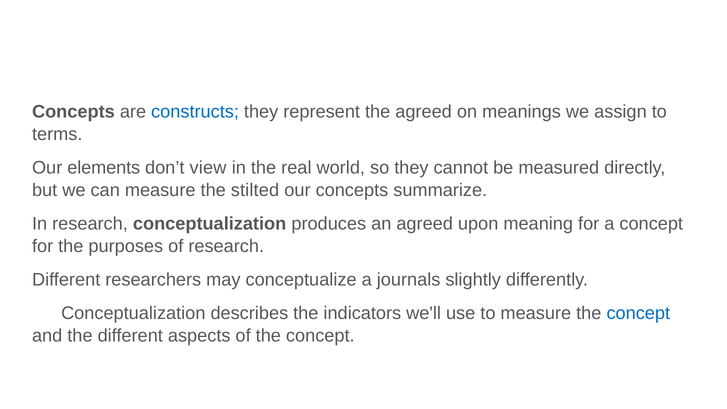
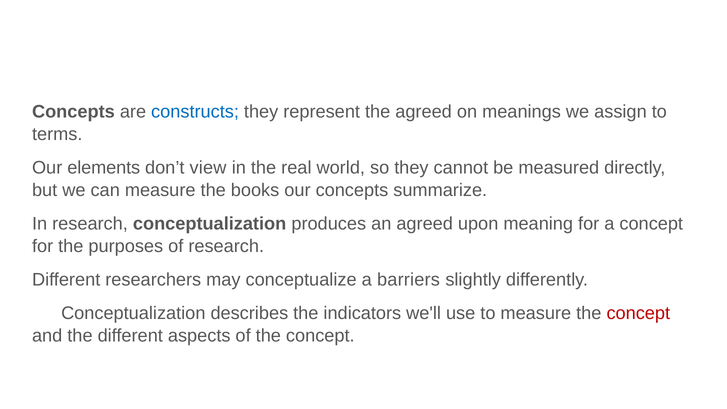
stilted: stilted -> books (255, 190)
journals: journals -> barriers (408, 280)
concept colour: blue -> red (638, 313)
